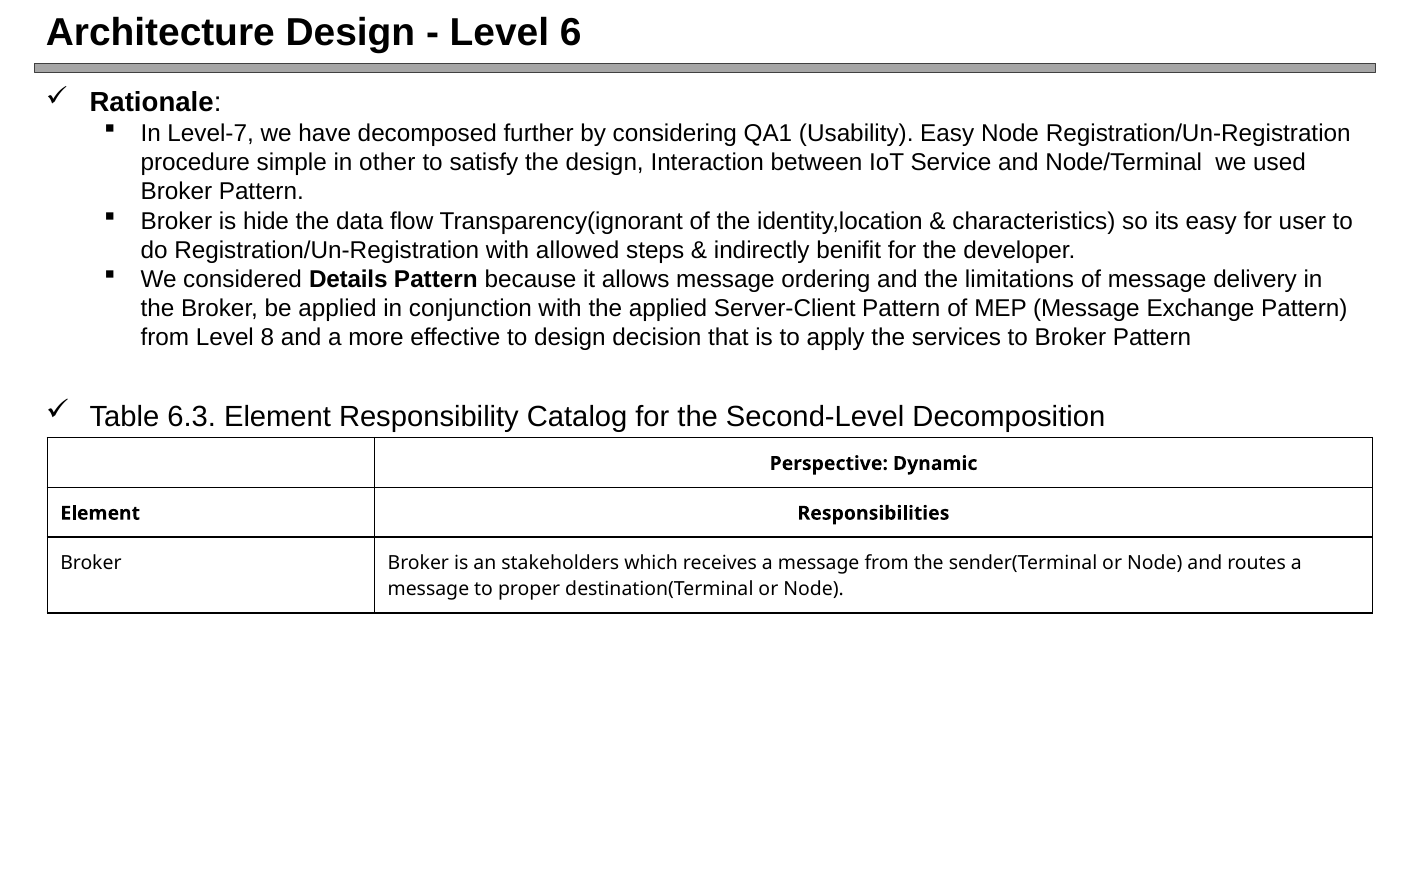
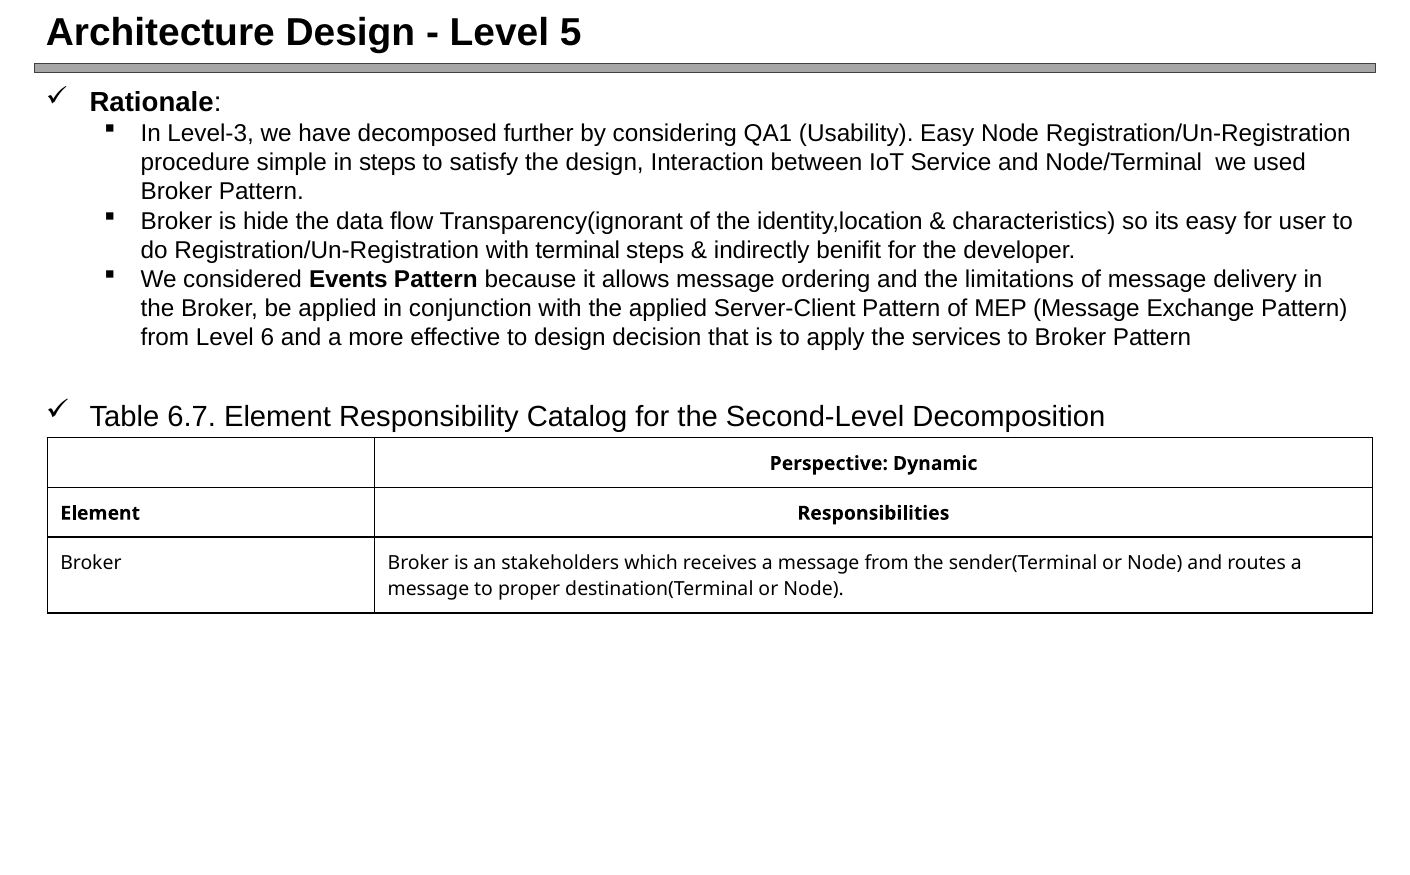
6: 6 -> 5 (571, 32)
Level-7: Level-7 -> Level-3 (211, 134)
in other: other -> steps (388, 163)
allowed: allowed -> terminal (578, 250)
Details: Details -> Events (348, 279)
8: 8 -> 6 (267, 338)
6.3: 6.3 -> 6.7 (192, 417)
